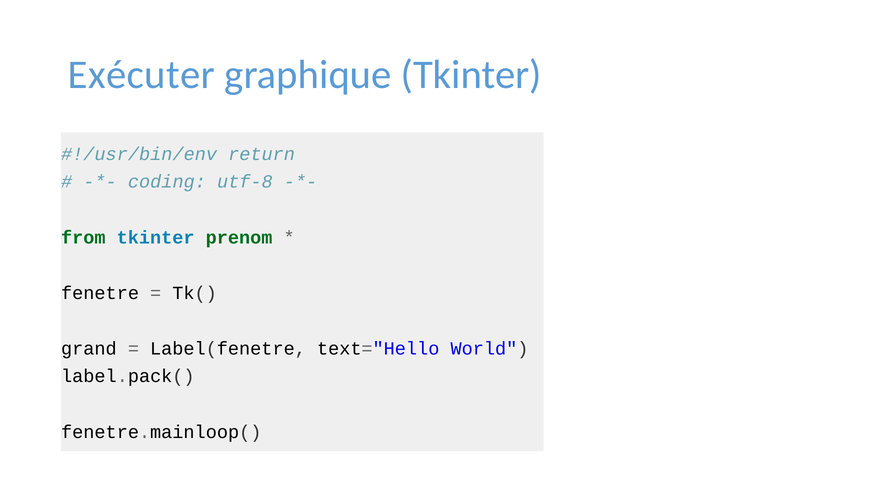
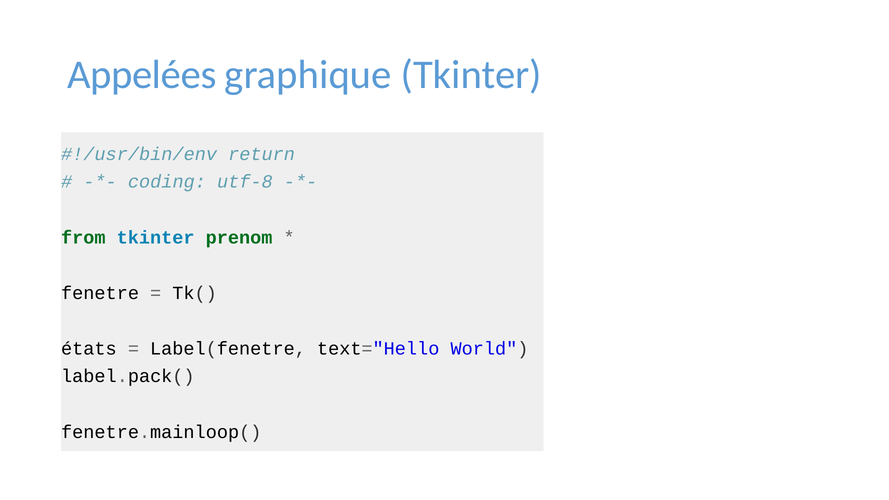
Exécuter: Exécuter -> Appelées (142, 75)
grand: grand -> états (89, 349)
